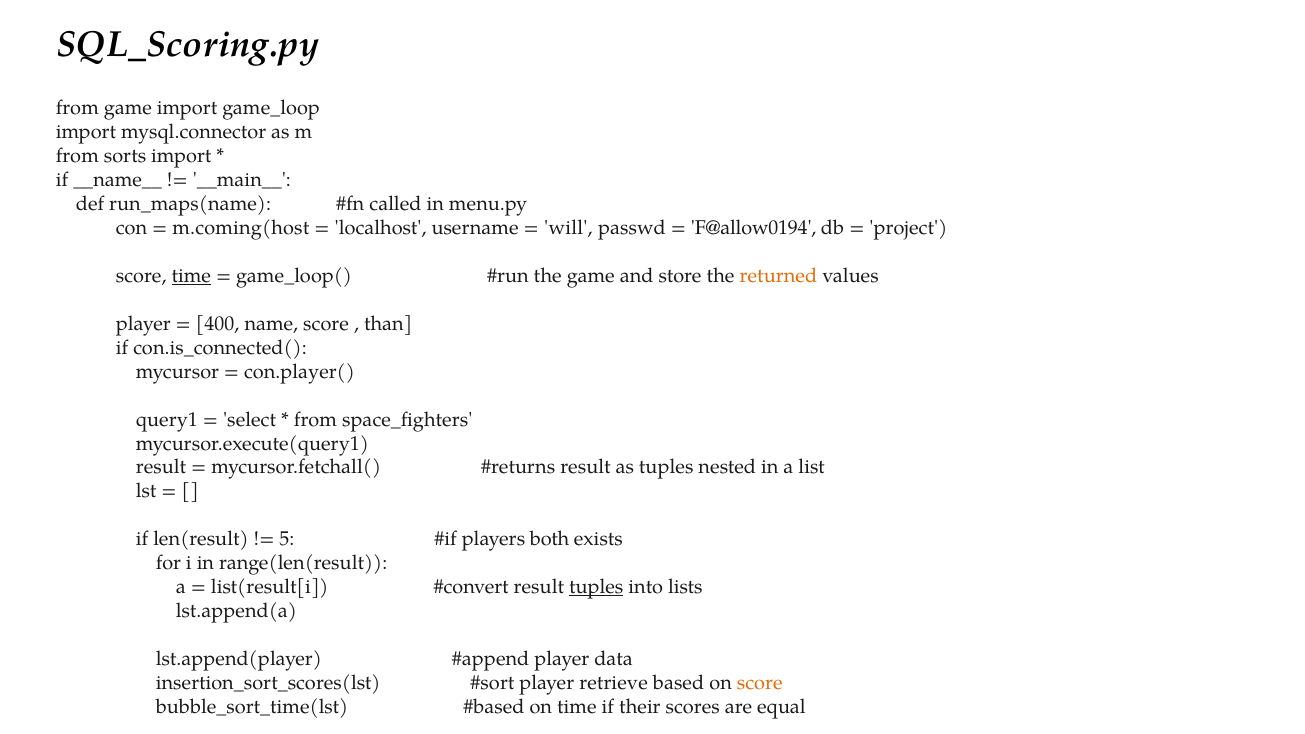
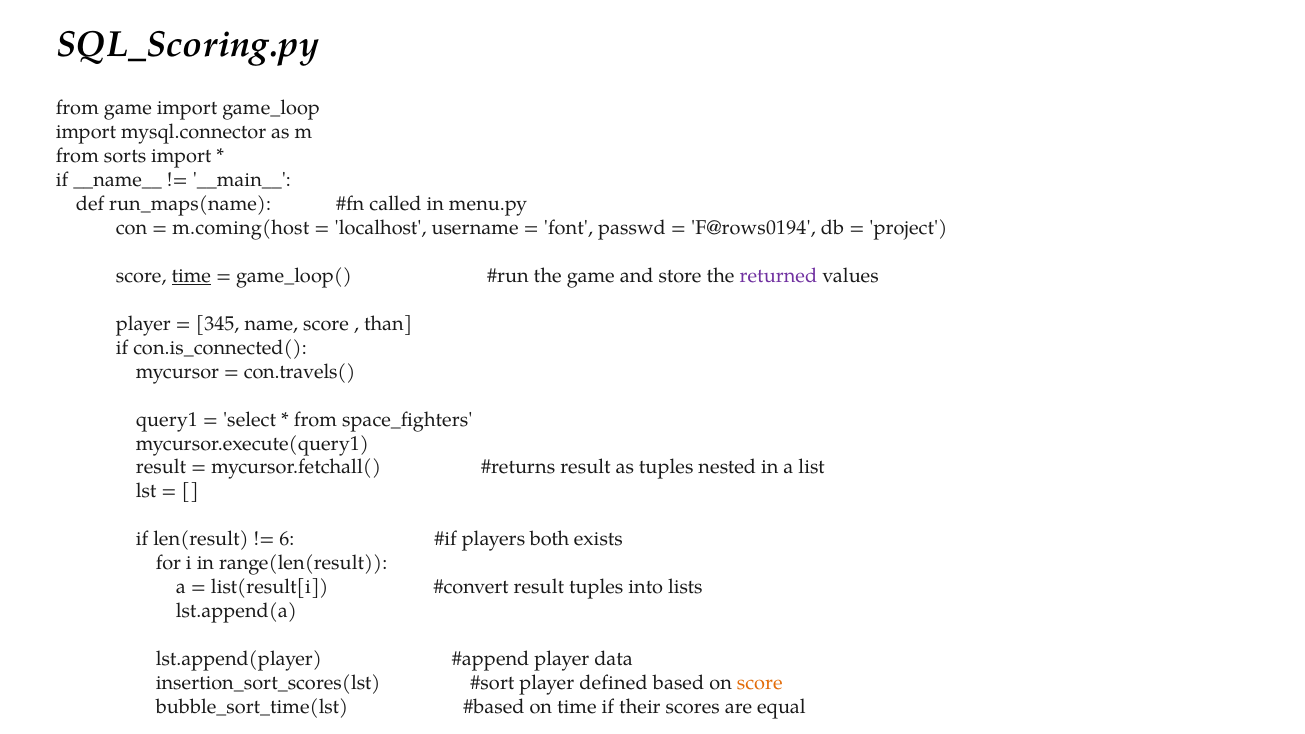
will: will -> font (568, 228)
F@allow0194: F@allow0194 -> F@rows0194 (753, 228)
returned colour: orange -> purple (778, 276)
400: 400 -> 345 (218, 324)
con.player(: con.player( -> con.travels( (300, 372)
5: 5 -> 6 (287, 539)
tuples underline: present -> none (596, 587)
retrieve: retrieve -> defined (614, 683)
